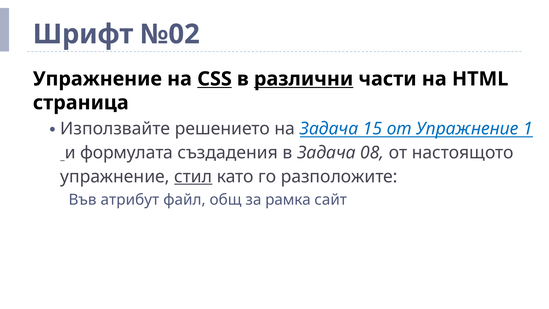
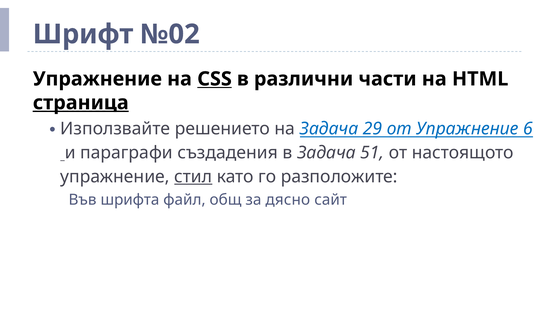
различни underline: present -> none (304, 79)
страница underline: none -> present (81, 103)
15: 15 -> 29 (372, 129)
1: 1 -> 6 (528, 129)
формулата: формулата -> параграфи (127, 153)
08: 08 -> 51 (372, 153)
атрибут: атрибут -> шрифта (130, 200)
рамка: рамка -> дясно (288, 200)
